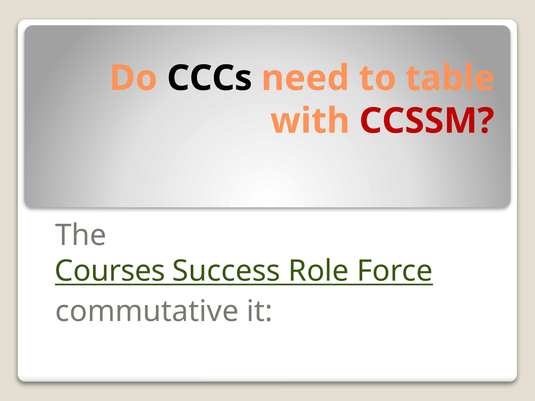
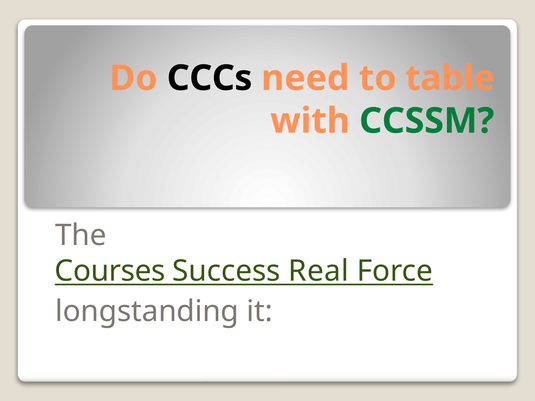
CCSSM colour: red -> green (427, 121)
Role: Role -> Real (318, 271)
commutative: commutative -> longstanding (147, 312)
